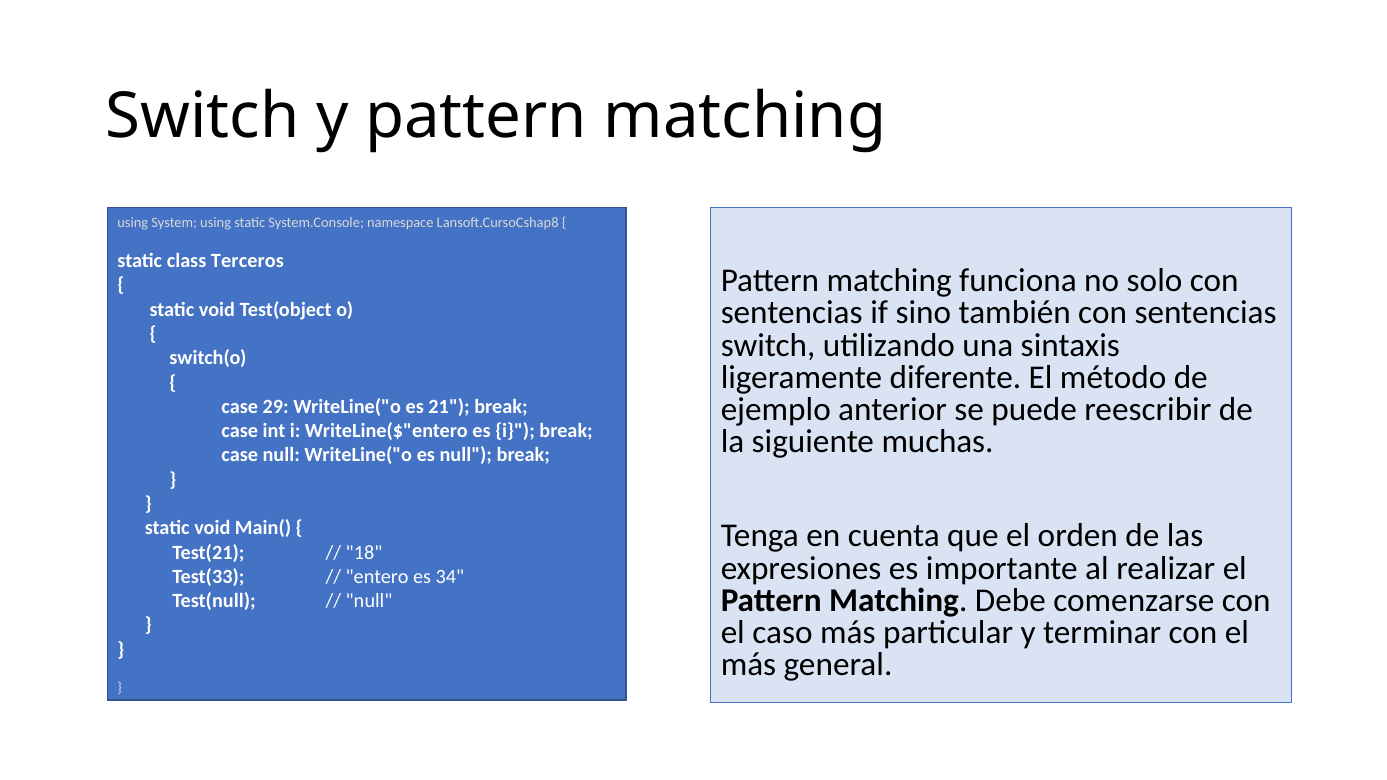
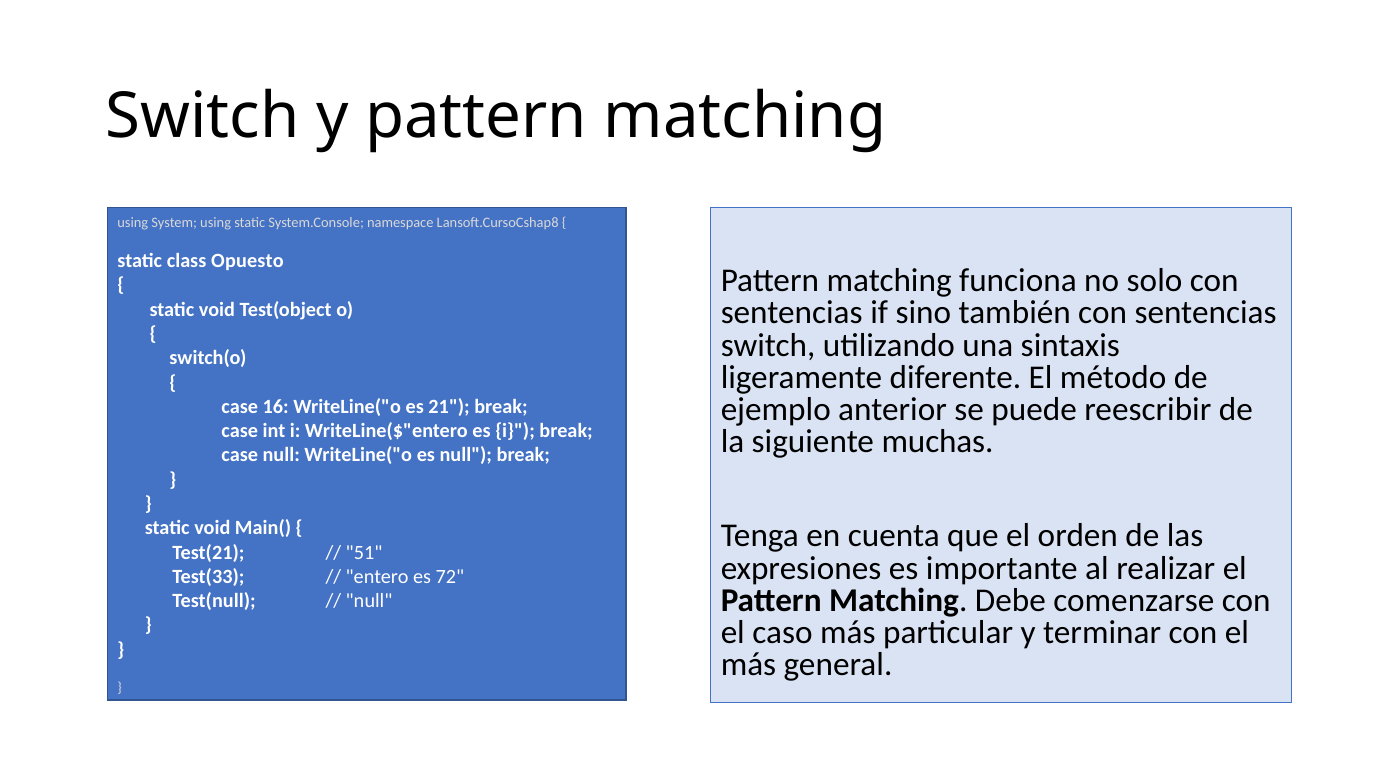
Terceros: Terceros -> Opuesto (247, 261)
29: 29 -> 16 (276, 407)
18: 18 -> 51 (364, 553)
34: 34 -> 72 (450, 577)
